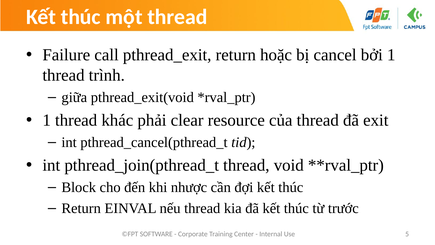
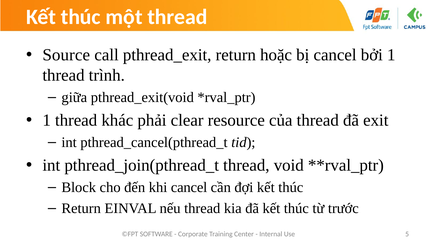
Failure: Failure -> Source (66, 55)
khi nhược: nhược -> cancel (189, 187)
